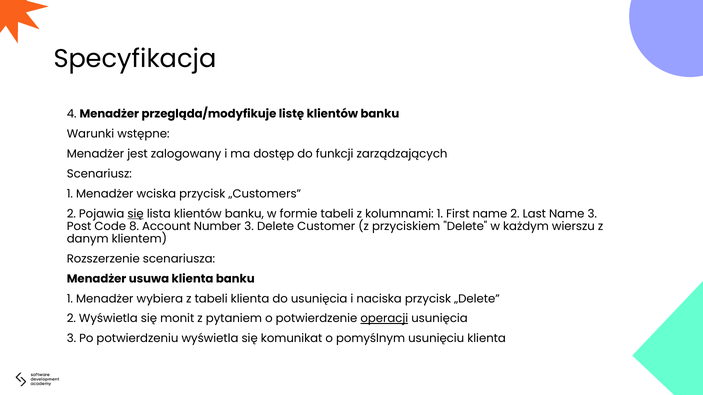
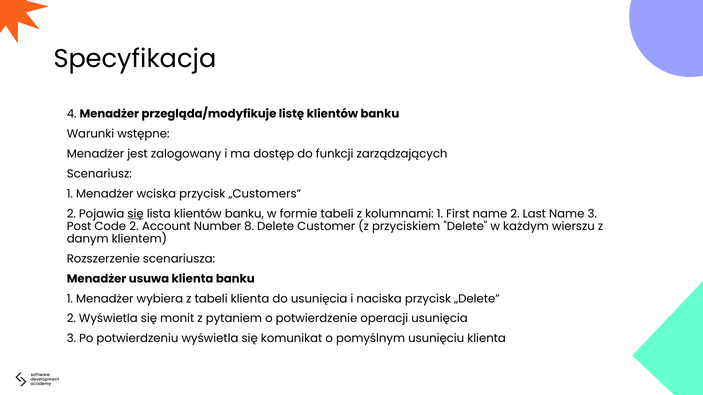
Code 8: 8 -> 2 (134, 227)
Number 3: 3 -> 8 (249, 227)
operacji underline: present -> none (384, 319)
